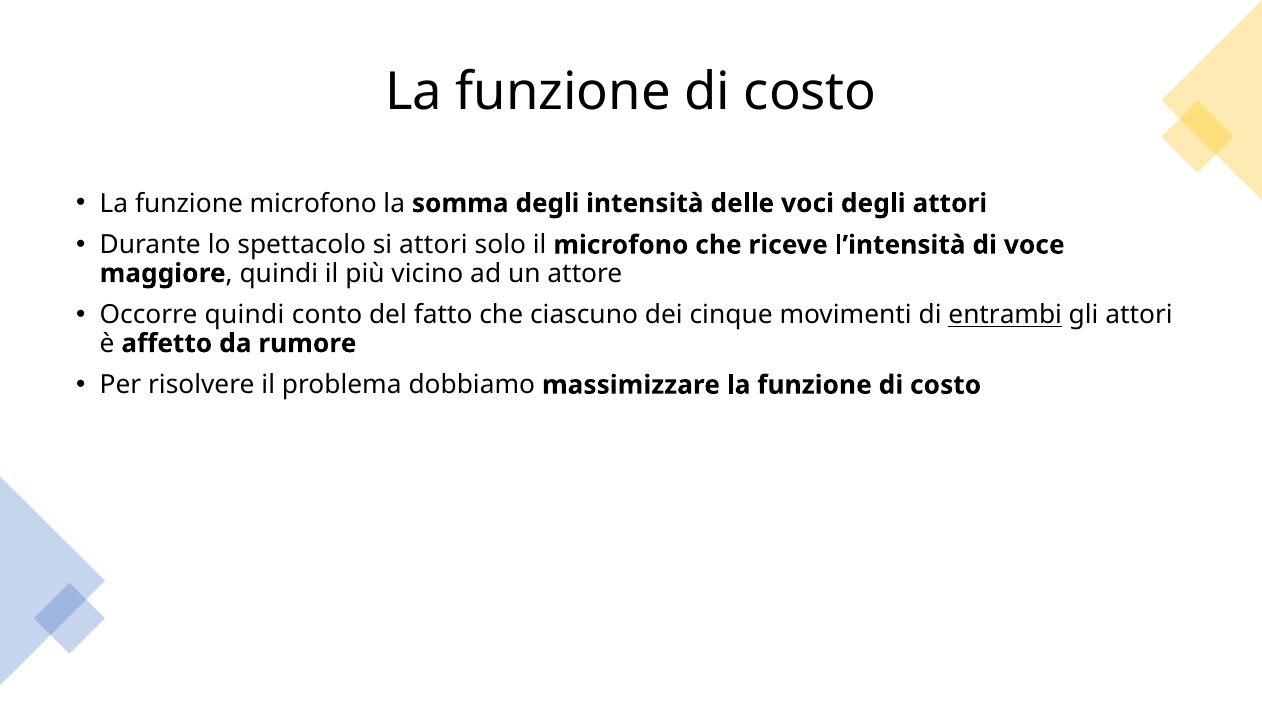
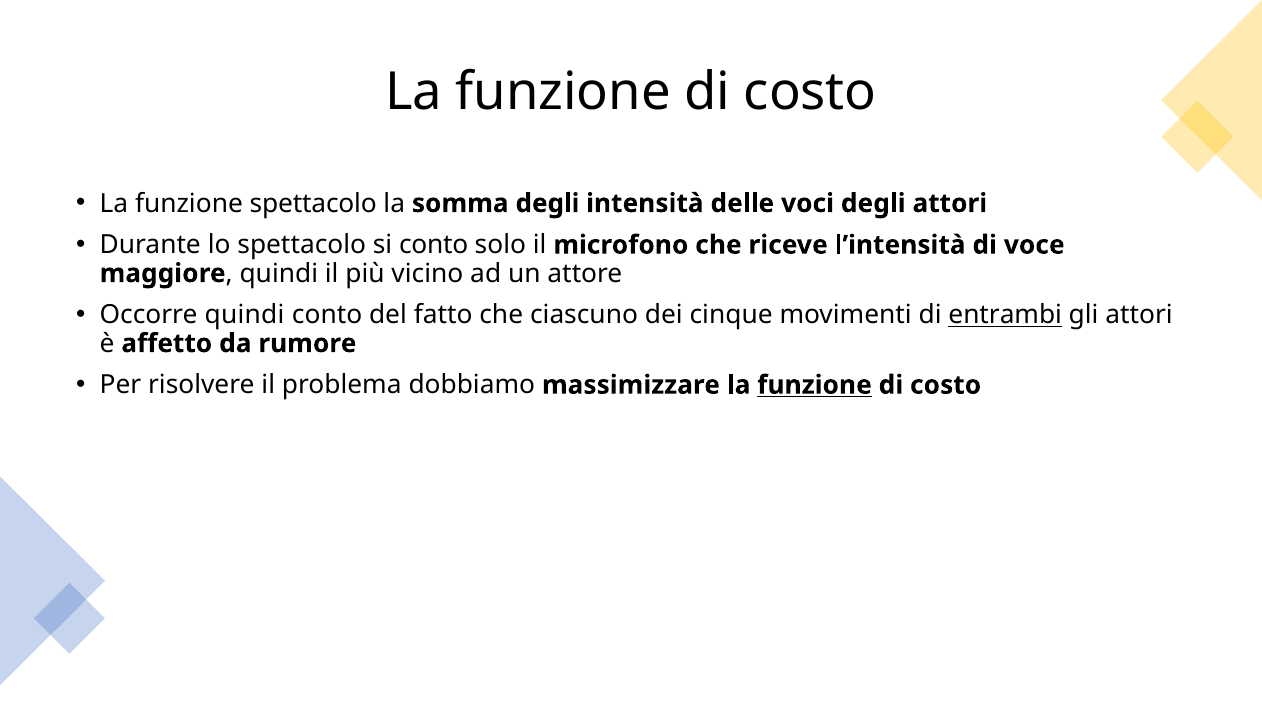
funzione microfono: microfono -> spettacolo (313, 203)
si attori: attori -> conto (434, 245)
funzione underline: none -> present (815, 385)
